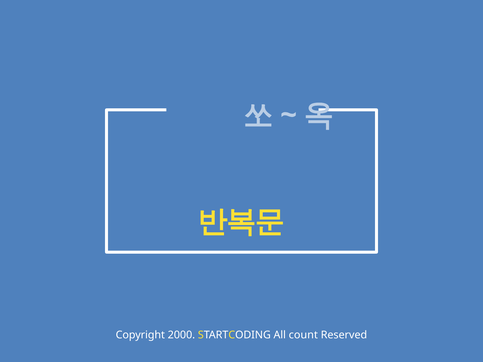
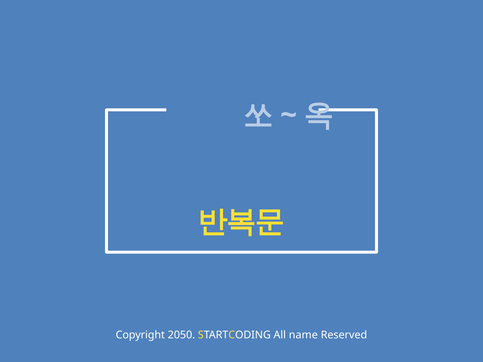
2000: 2000 -> 2050 (181, 335)
count: count -> name (303, 335)
